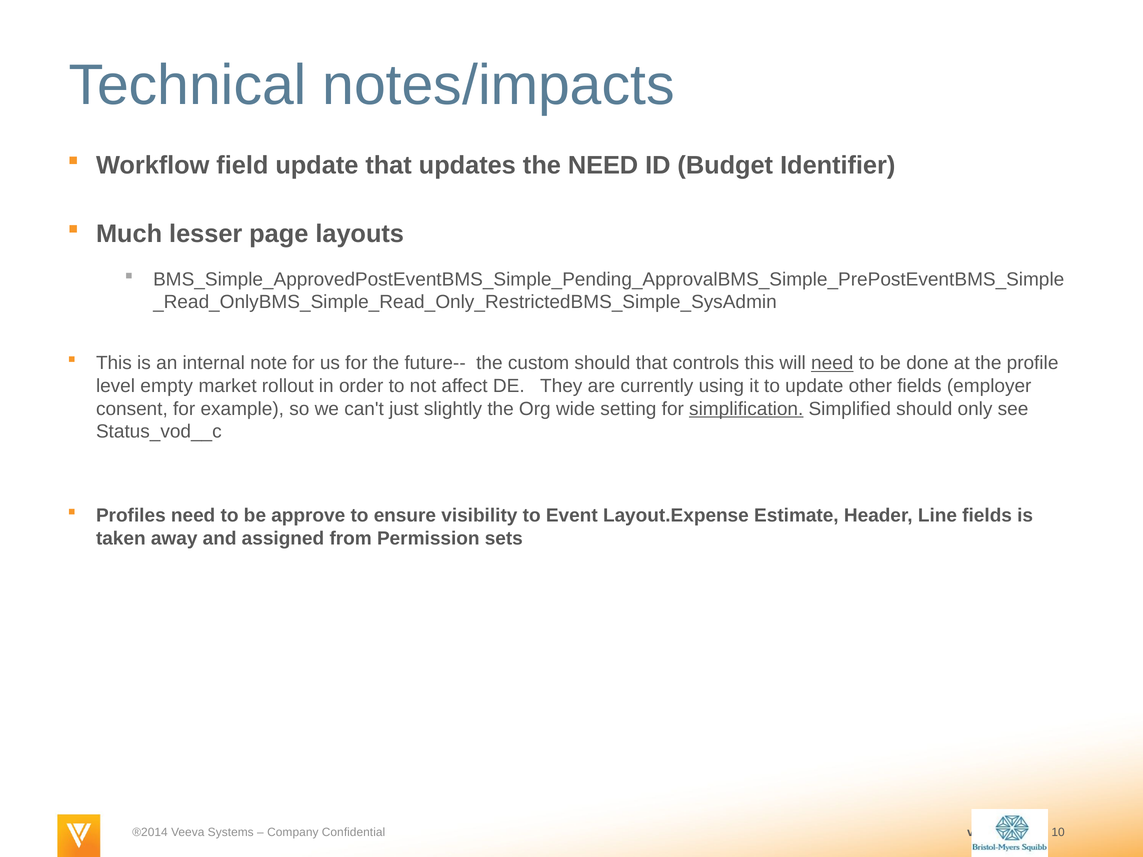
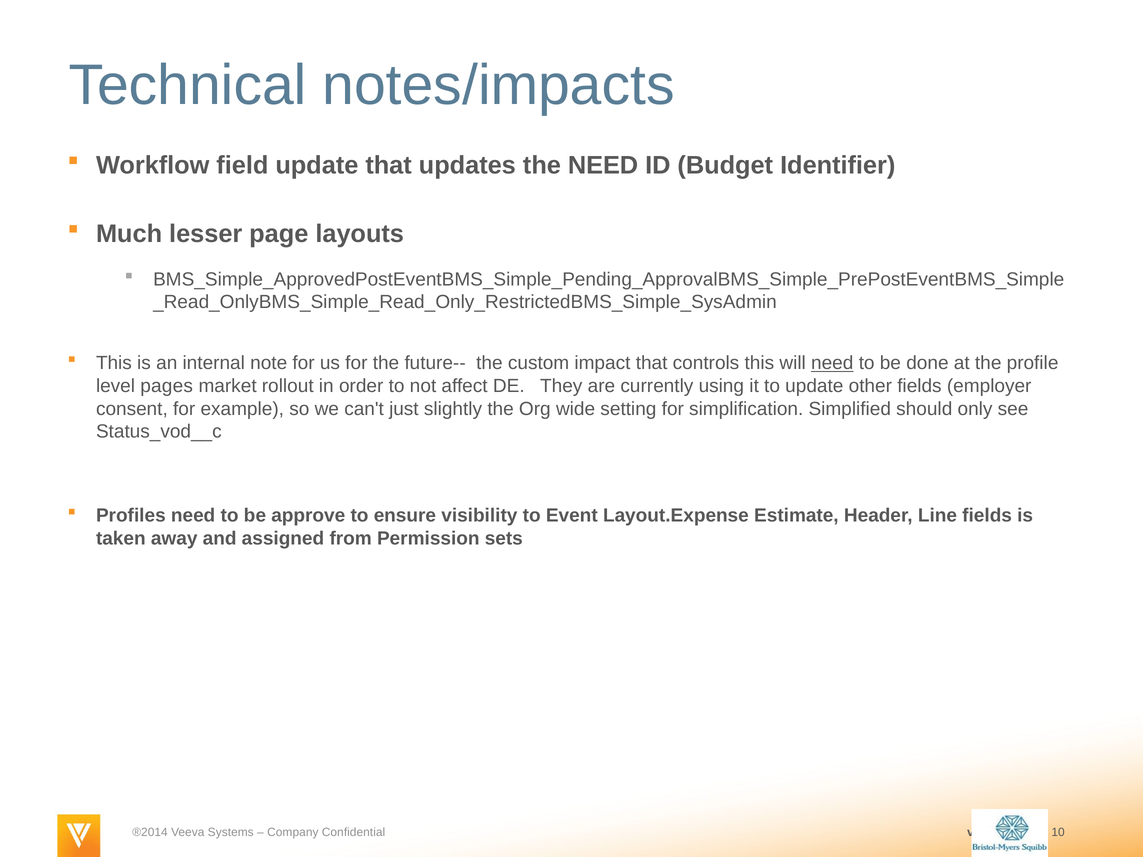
custom should: should -> impact (602, 363)
empty: empty -> pages (167, 386)
simplification underline: present -> none (746, 409)
